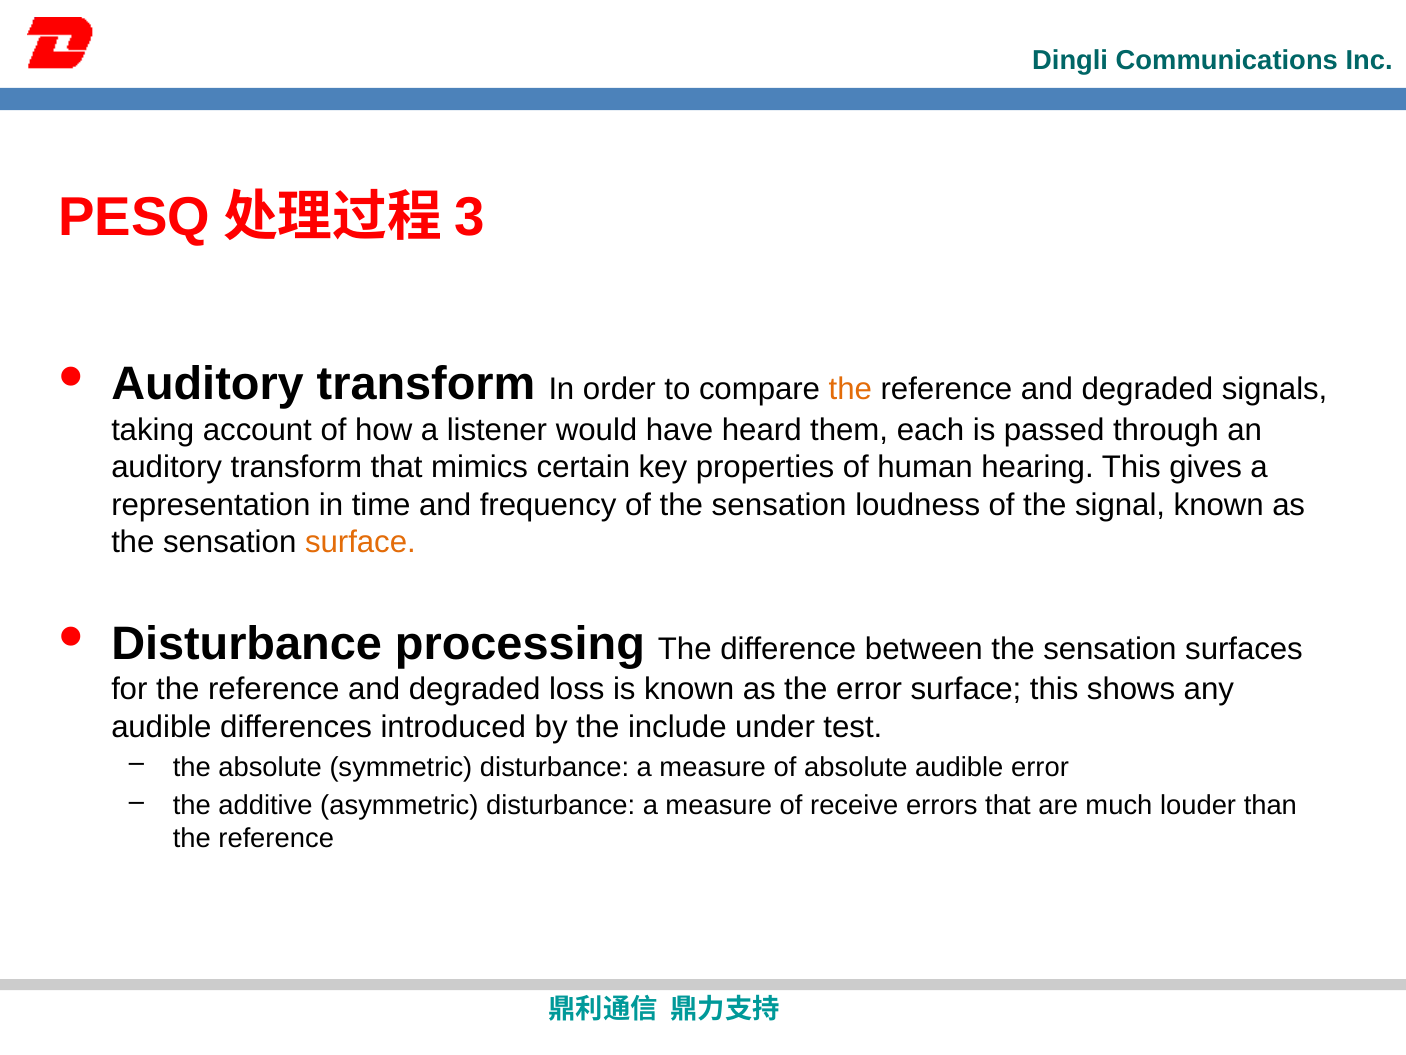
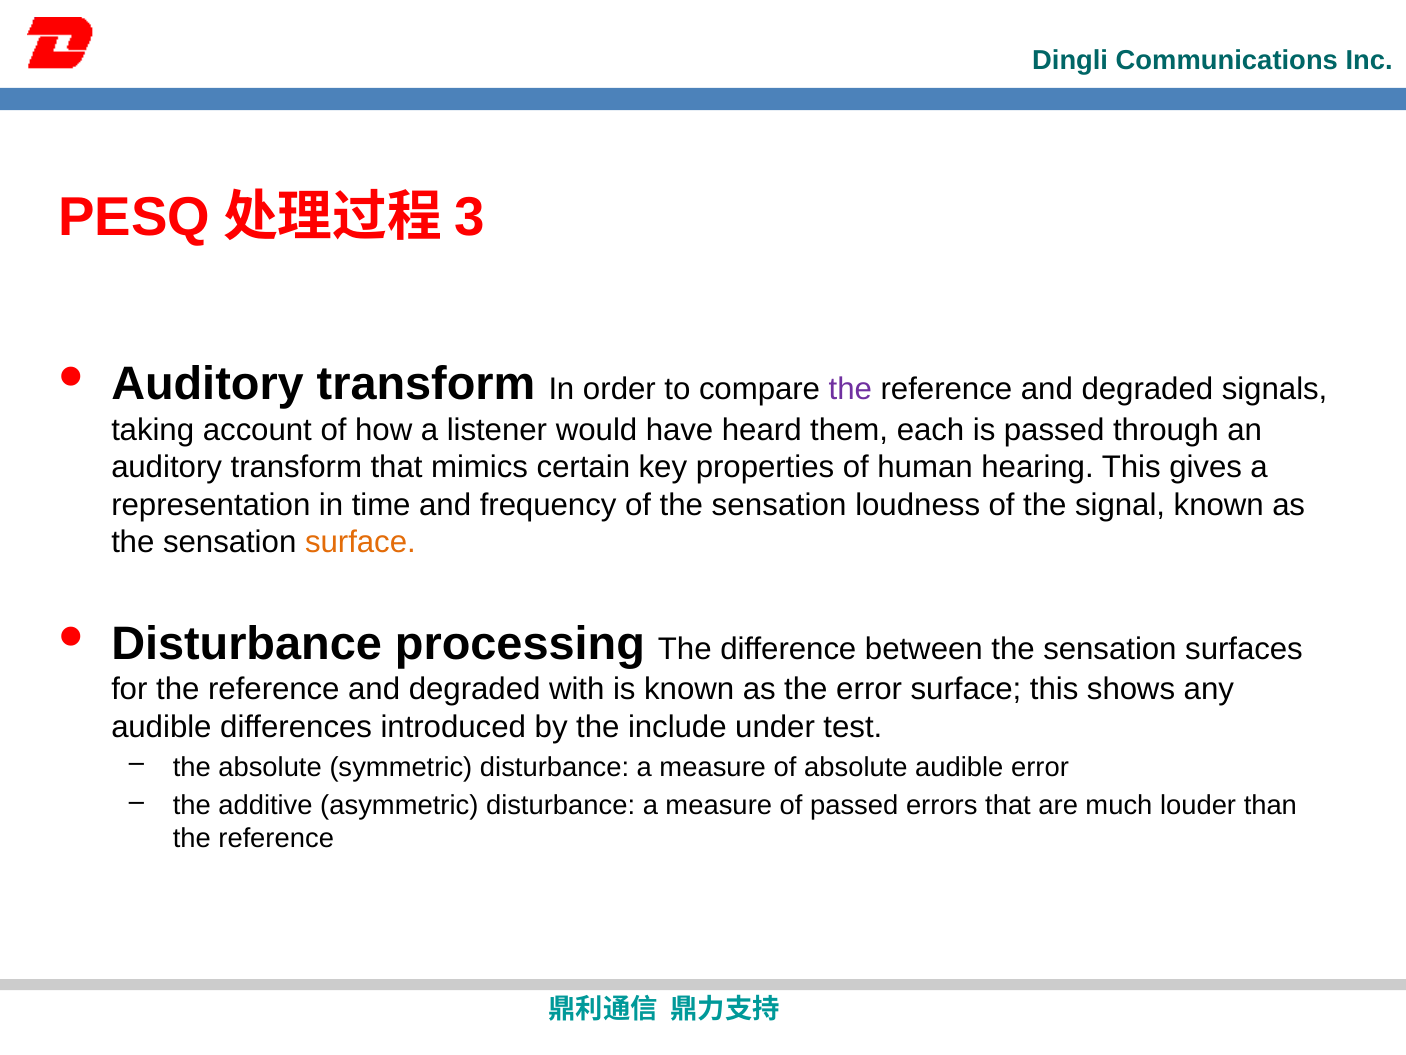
the colour: orange -> purple (850, 389)
loss: loss -> with (577, 689)
of receive: receive -> passed (854, 805)
